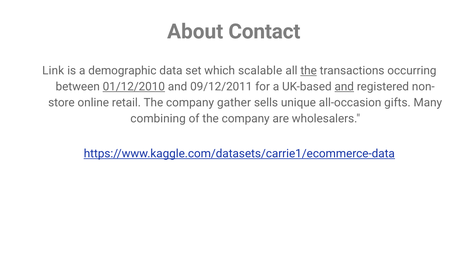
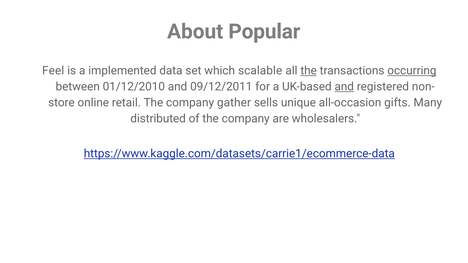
Contact: Contact -> Popular (264, 32)
Link: Link -> Feel (53, 71)
demographic: demographic -> implemented (122, 71)
occurring underline: none -> present (412, 71)
01/12/2010 underline: present -> none (134, 87)
combining: combining -> distributed (158, 119)
